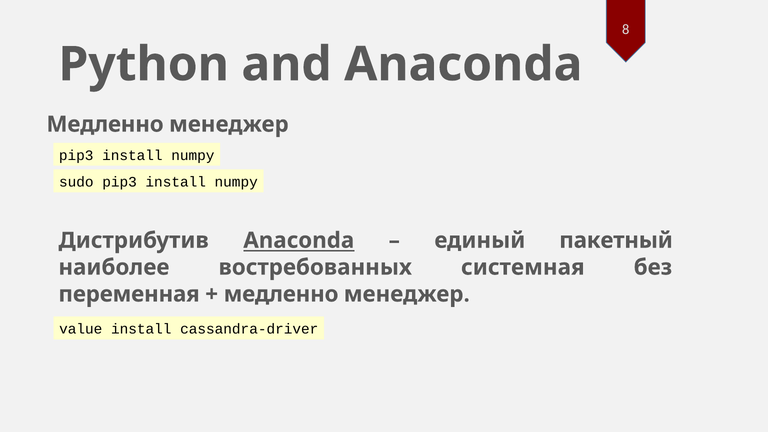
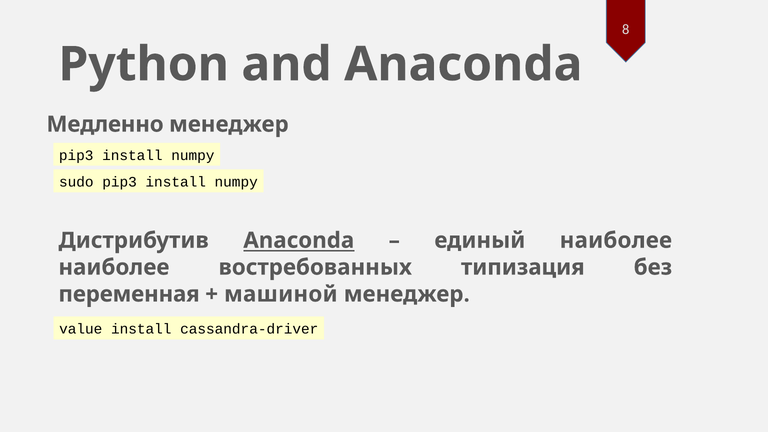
единый пакетный: пакетный -> наиболее (616, 240)
системная: системная -> типизация (523, 267)
медленно: медленно -> машиной (281, 294)
